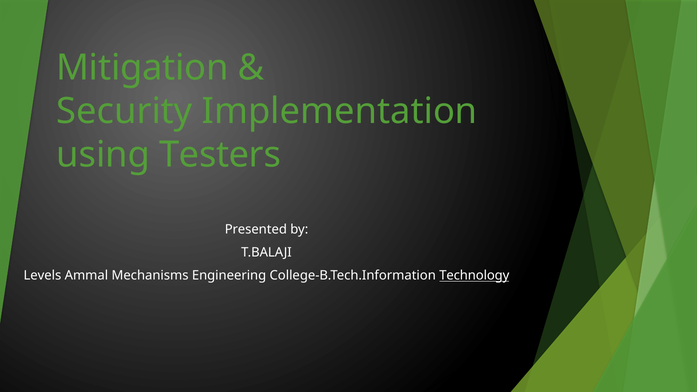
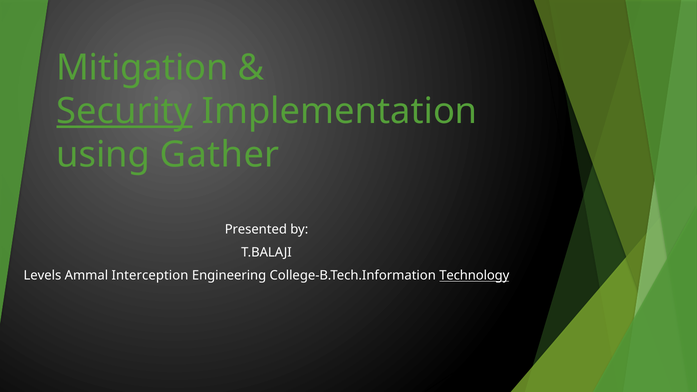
Security underline: none -> present (124, 111)
Testers: Testers -> Gather (220, 155)
Mechanisms: Mechanisms -> Interception (150, 276)
